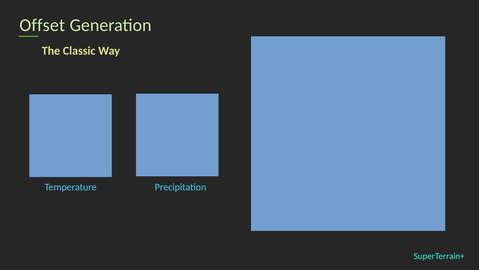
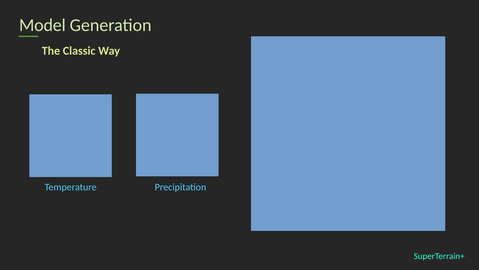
Offset: Offset -> Model (42, 25)
